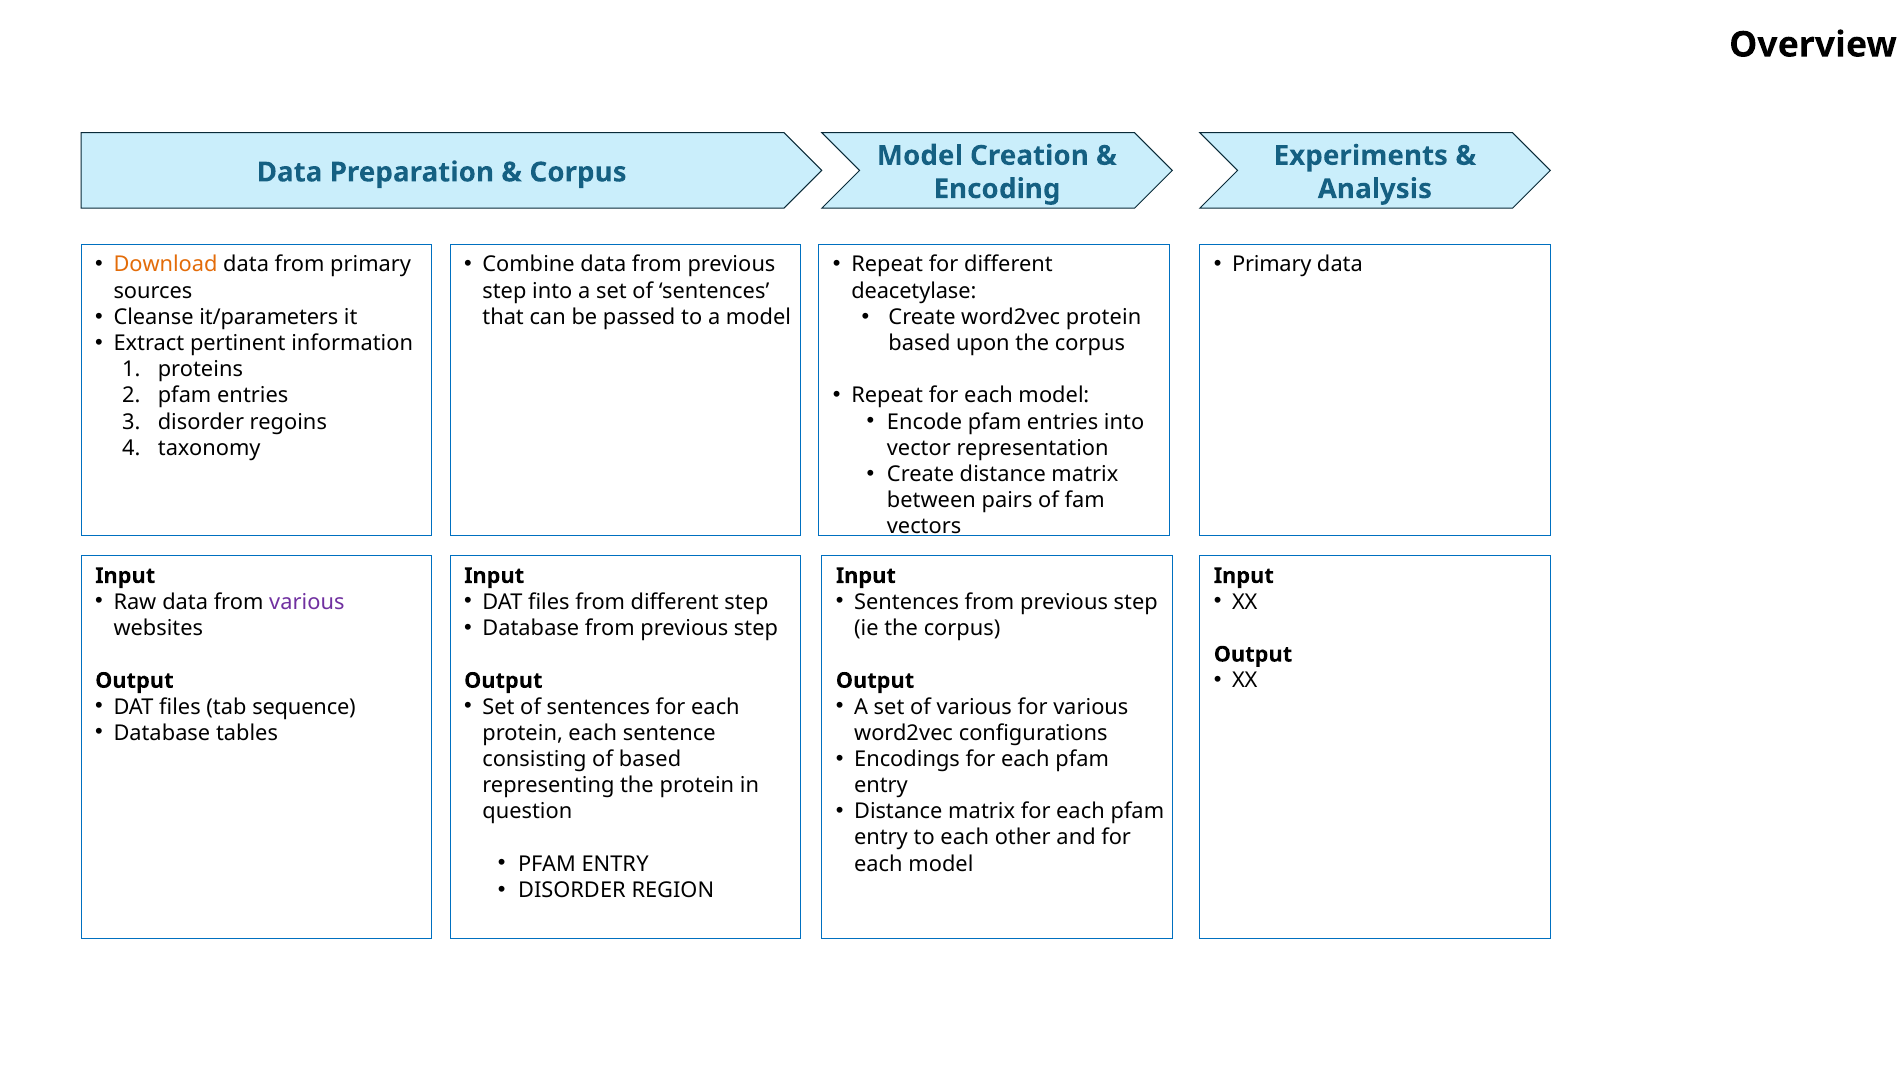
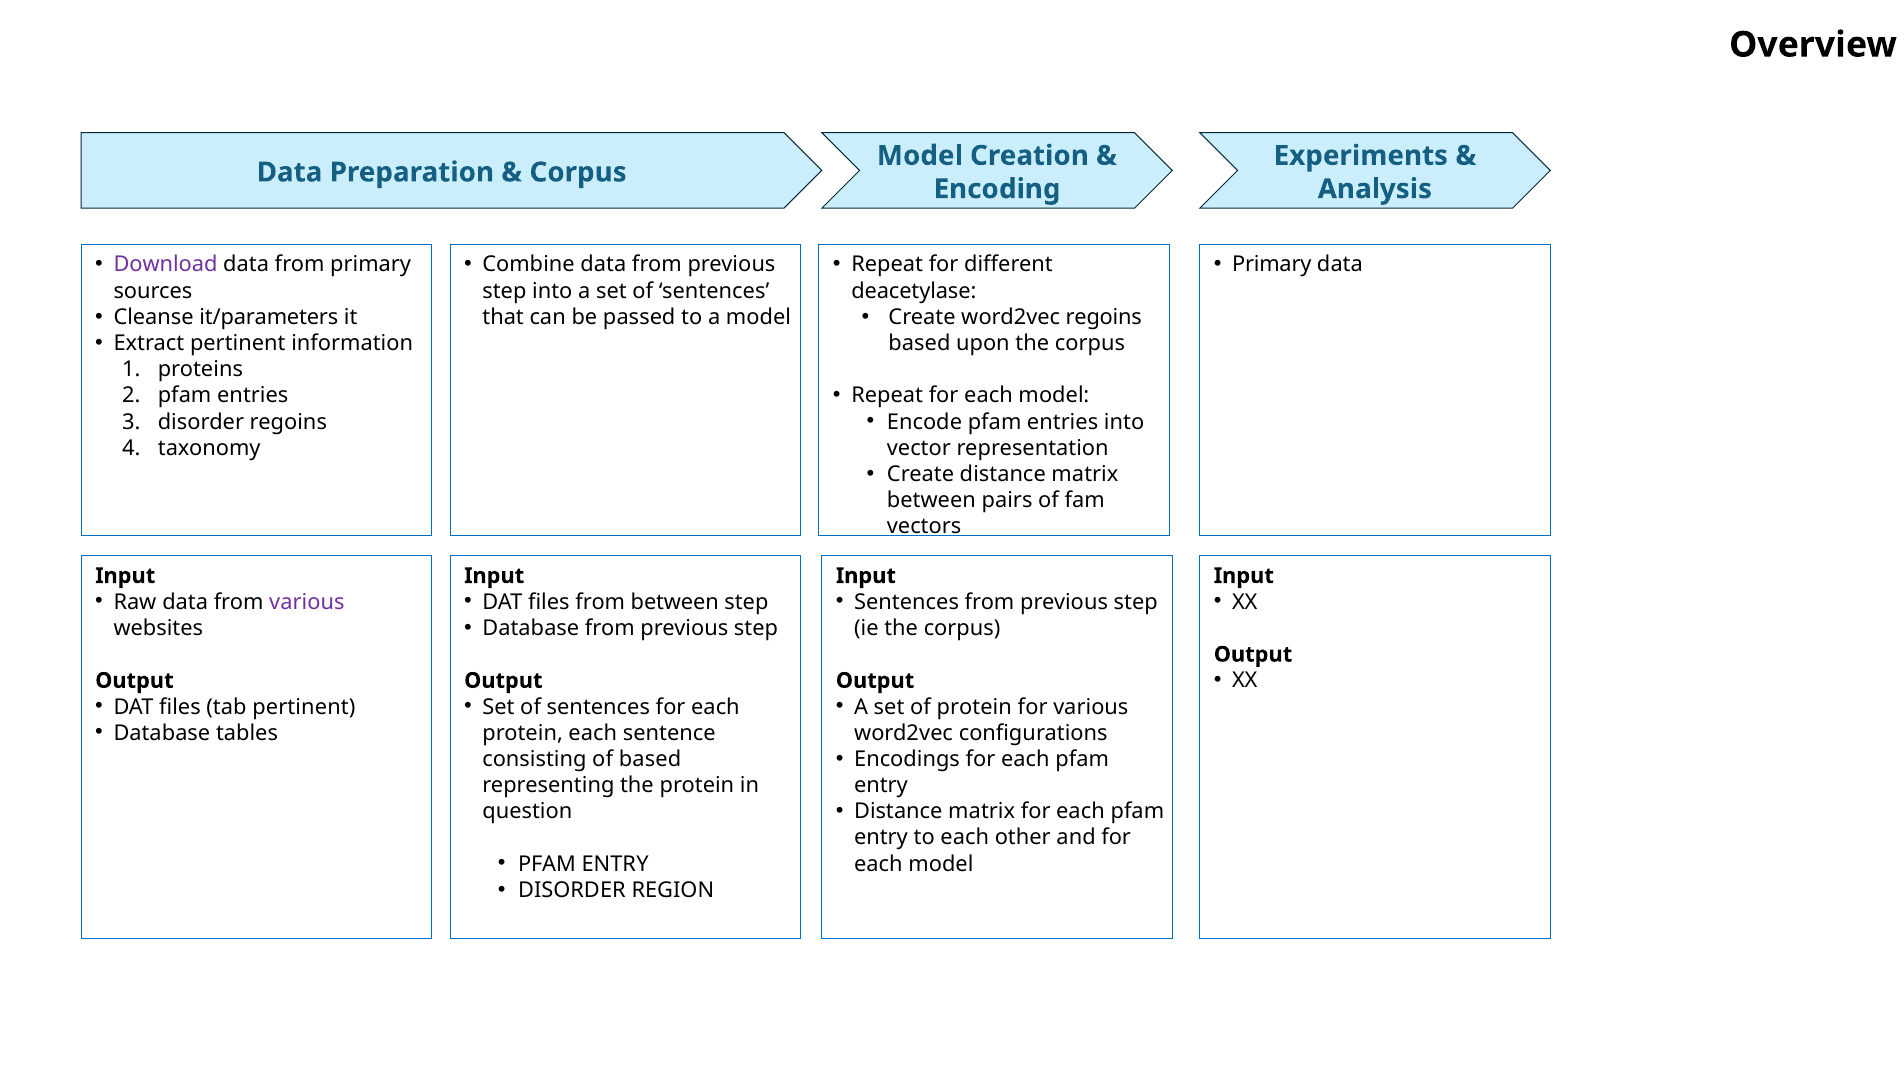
Download colour: orange -> purple (166, 265)
word2vec protein: protein -> regoins (1104, 317)
from different: different -> between (675, 602)
tab sequence: sequence -> pertinent (304, 707)
of various: various -> protein (974, 707)
